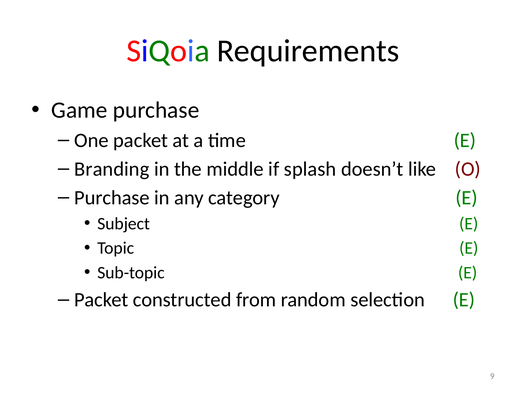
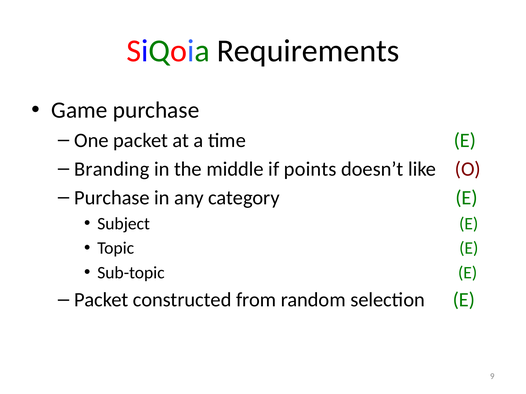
splash: splash -> points (310, 169)
